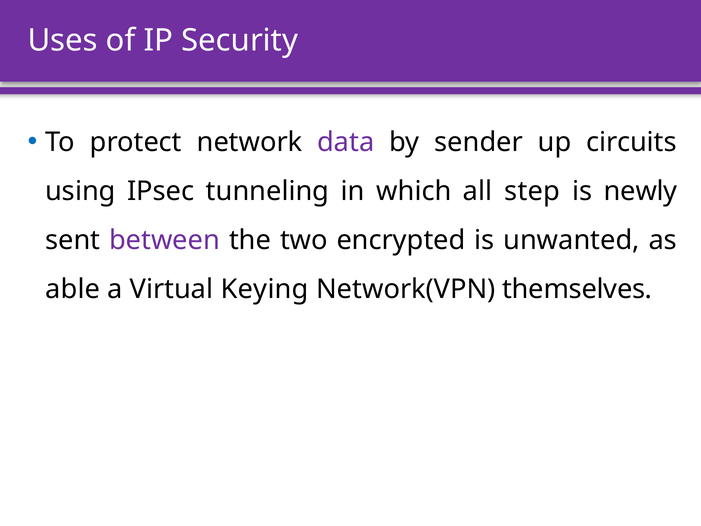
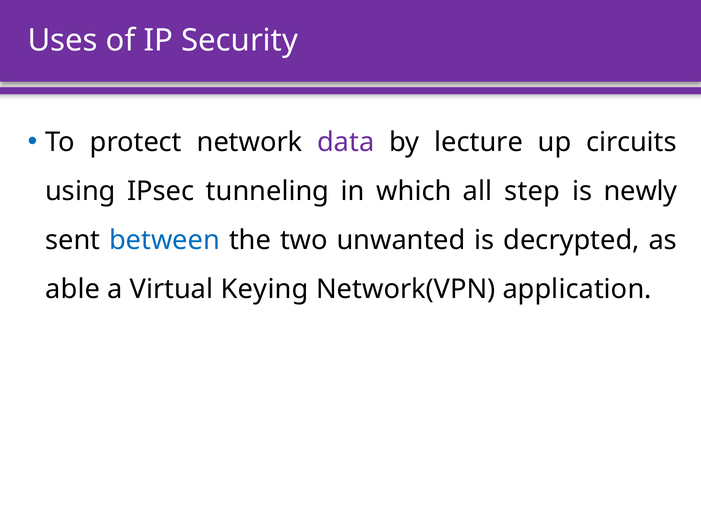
sender: sender -> lecture (479, 142)
between colour: purple -> blue (165, 240)
encrypted: encrypted -> unwanted (401, 240)
unwanted: unwanted -> decrypted (571, 240)
themselves: themselves -> application (577, 289)
